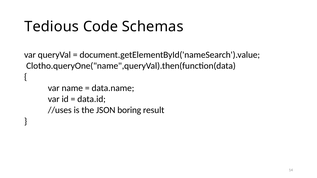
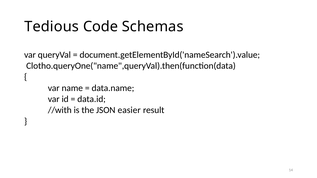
//uses: //uses -> //with (60, 110)
boring: boring -> easier (129, 110)
